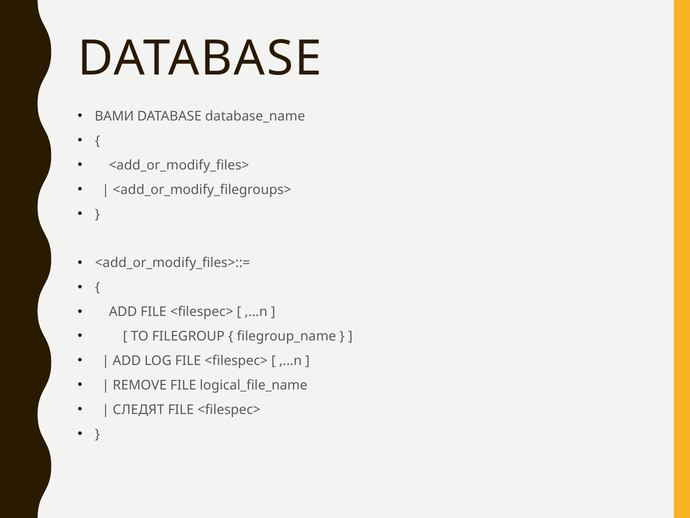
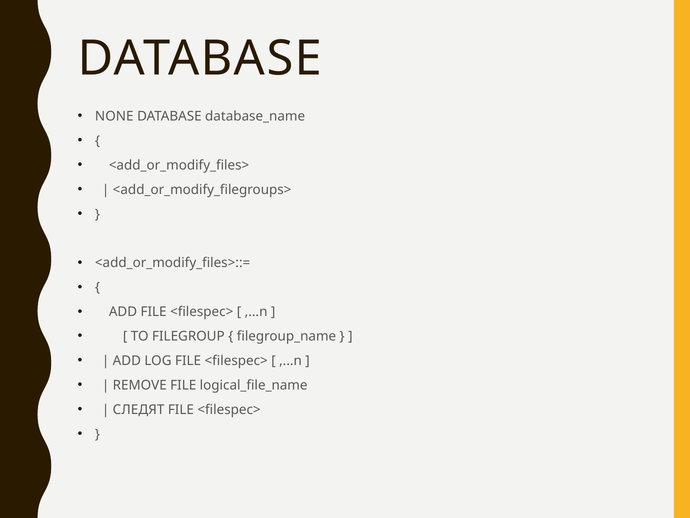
ВАМИ: ВАМИ -> NONE (114, 116)
